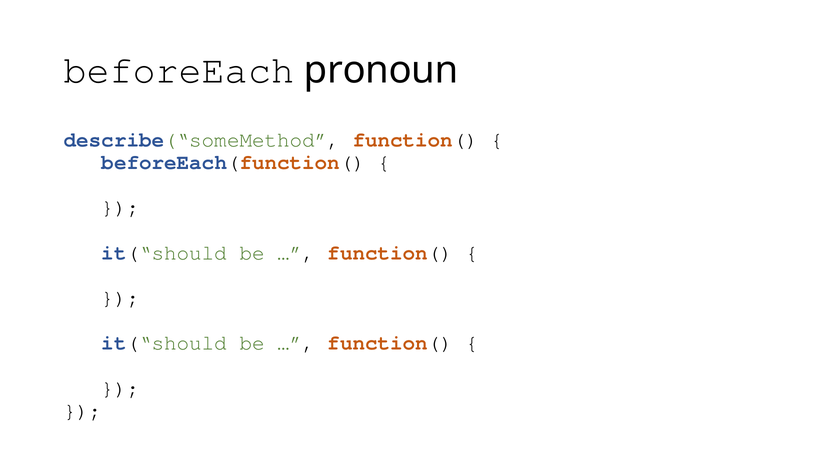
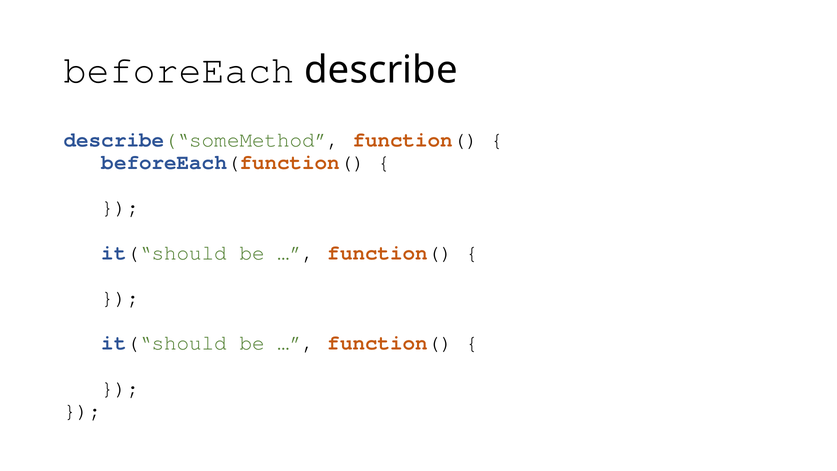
pronoun: pronoun -> describe (381, 70)
